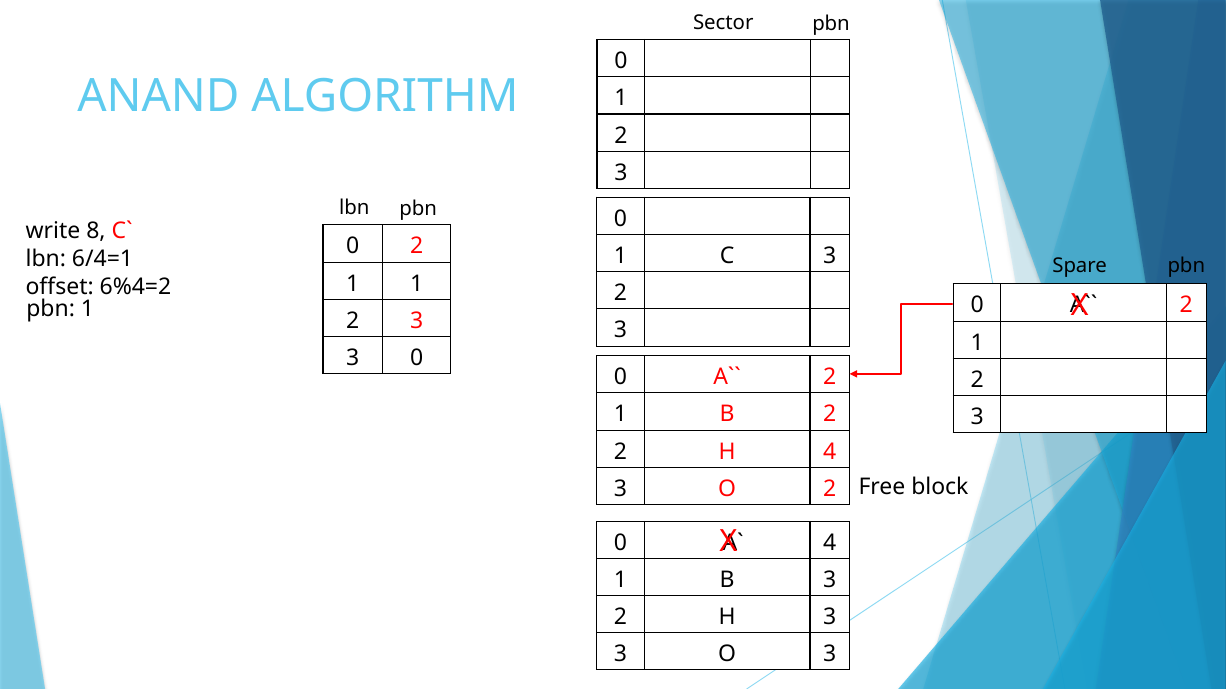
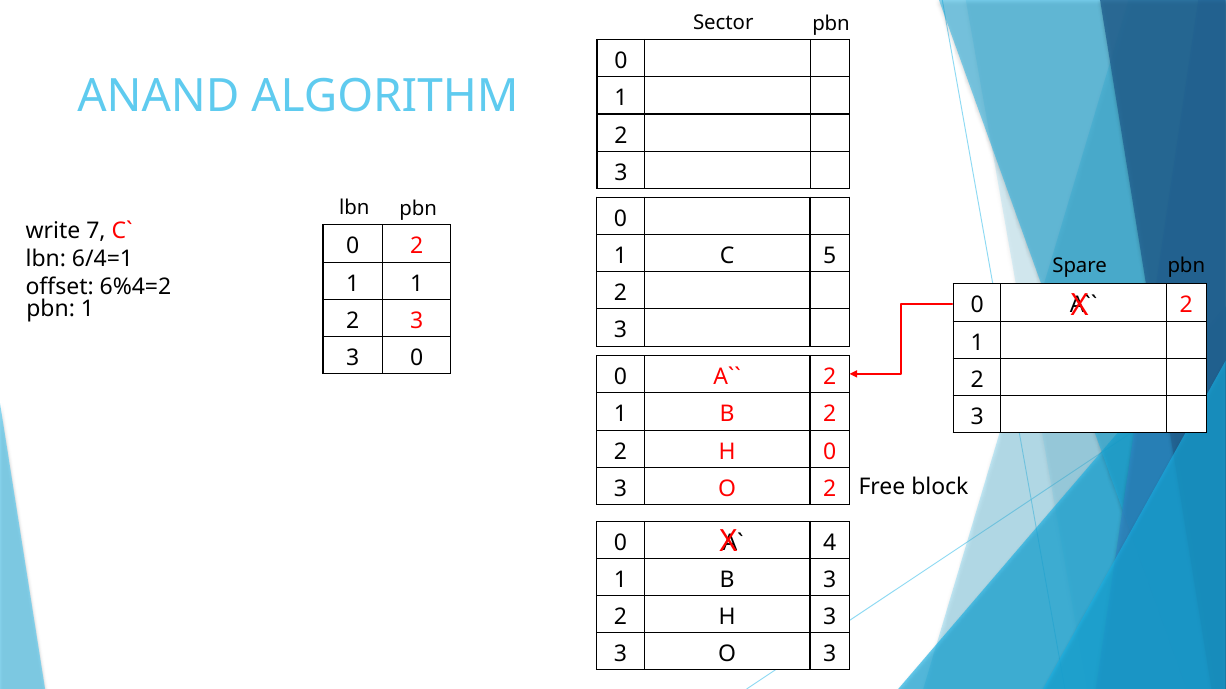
8: 8 -> 7 (96, 231)
C 3: 3 -> 5 (830, 256)
H 4: 4 -> 0 (830, 452)
